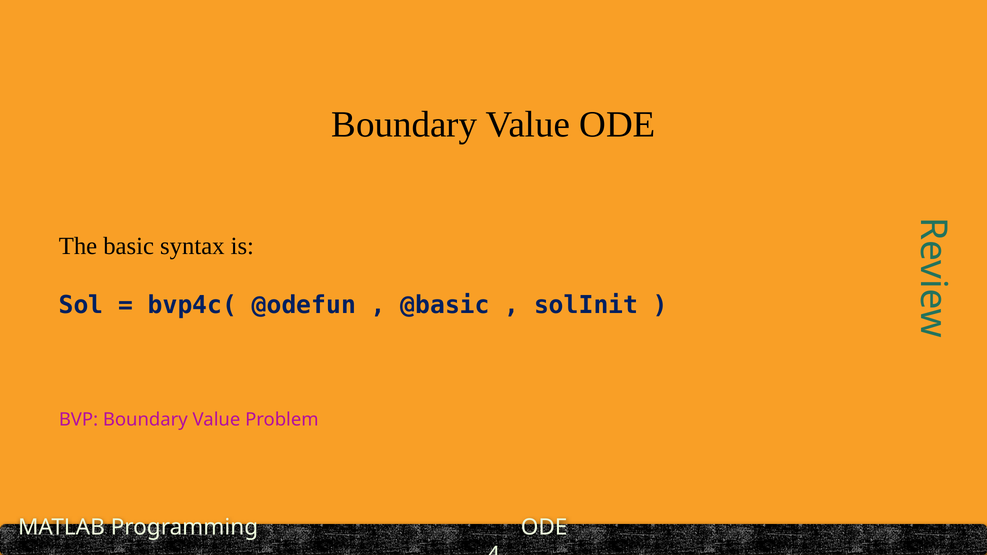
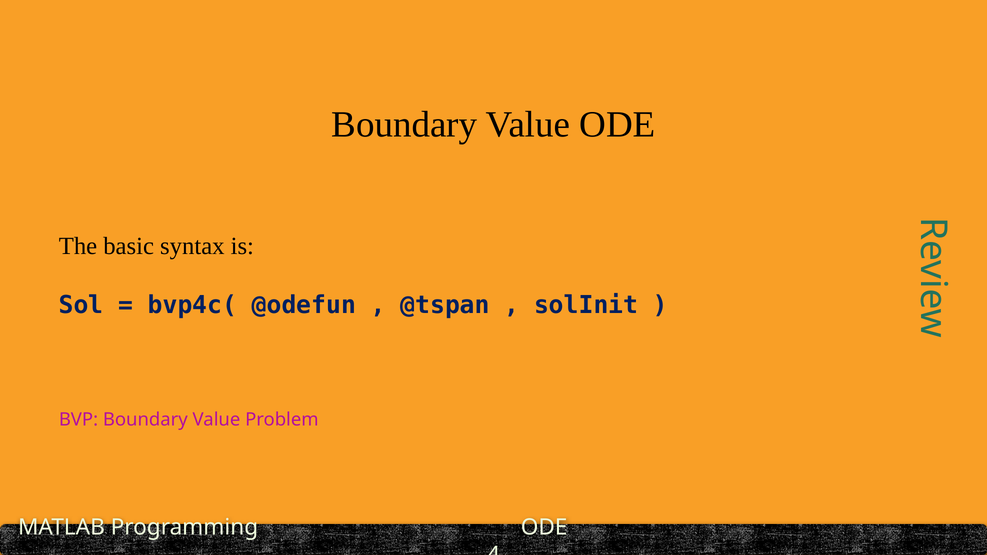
@basic: @basic -> @tspan (445, 305)
